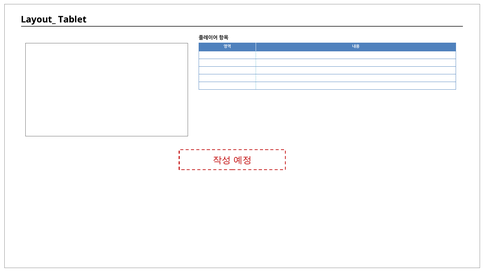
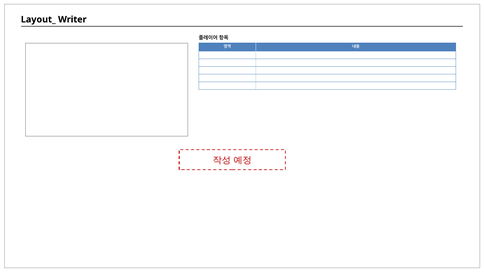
Tablet: Tablet -> Writer (72, 19)
